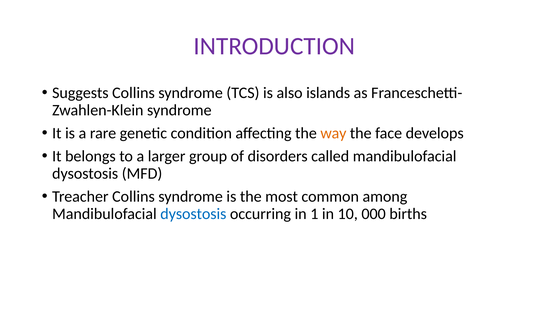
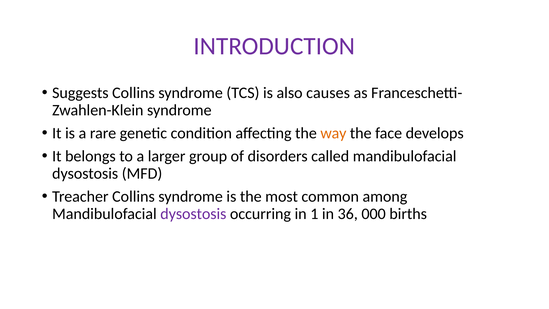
islands: islands -> causes (328, 93)
dysostosis colour: blue -> purple (193, 214)
10: 10 -> 36 (348, 214)
